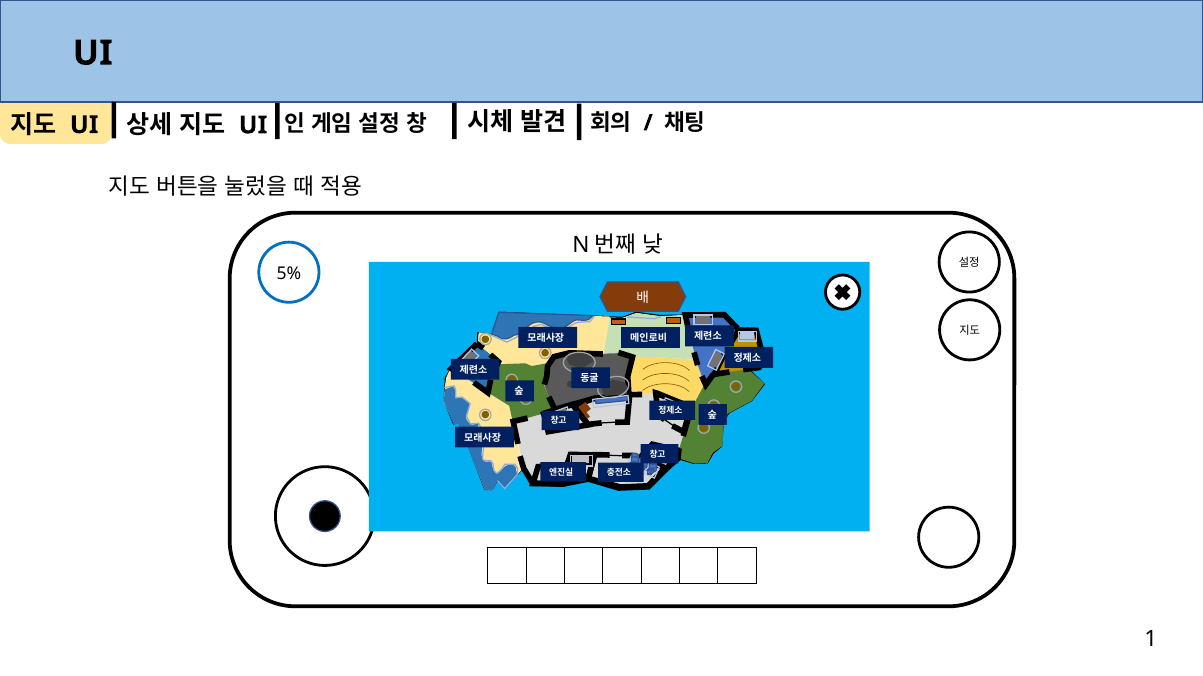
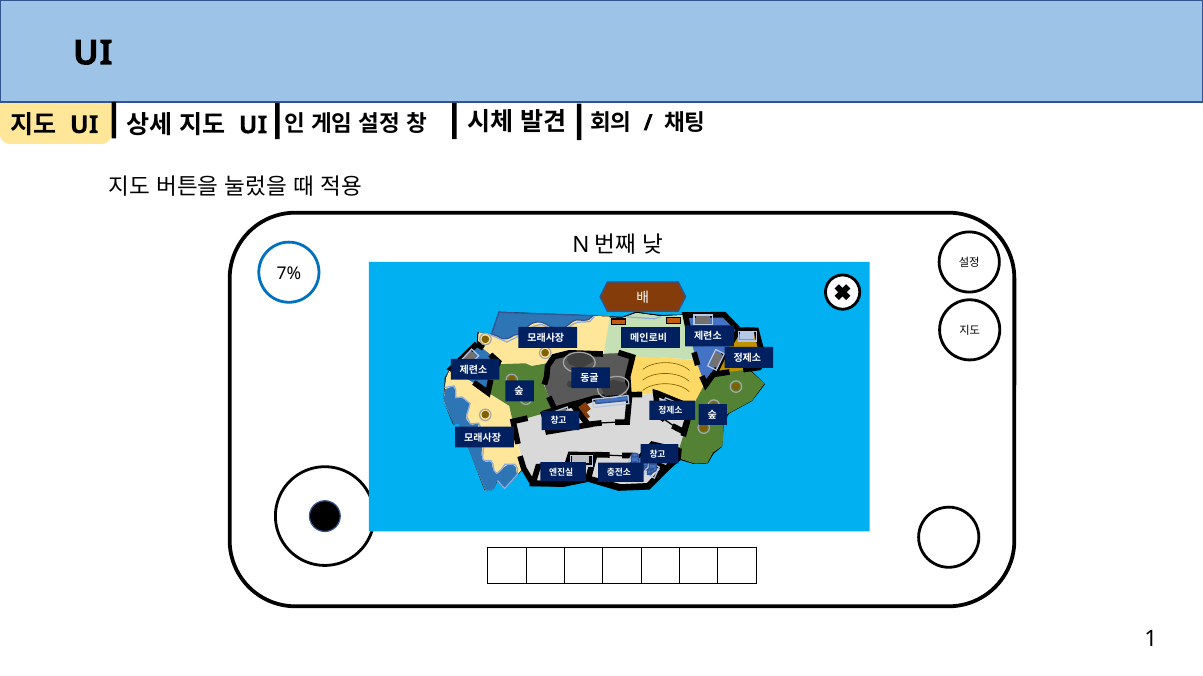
5%: 5% -> 7% (289, 274)
